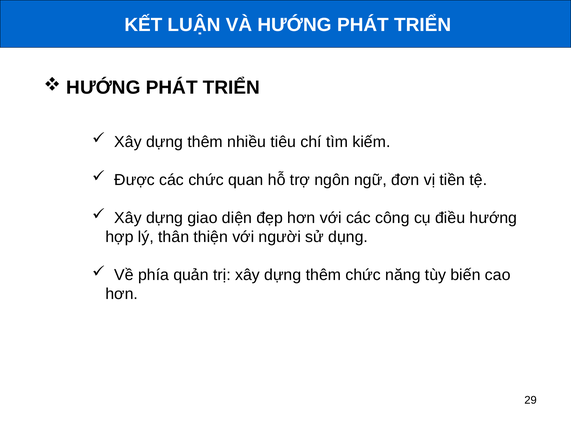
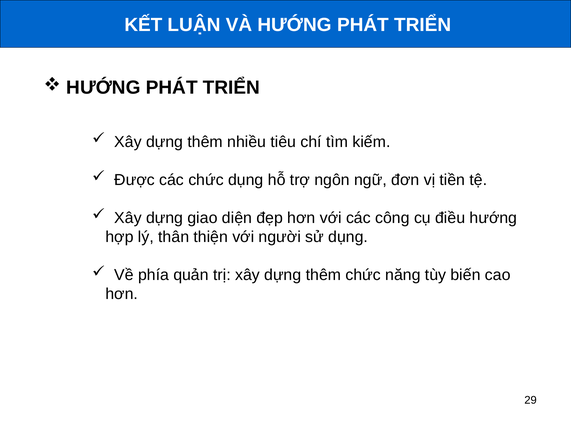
chức quan: quan -> dụng (246, 180)
